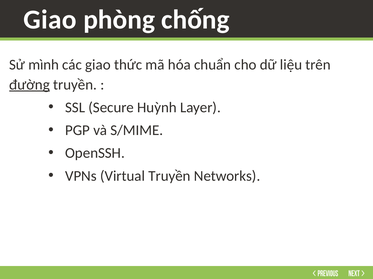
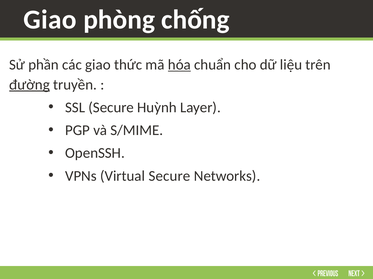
mình: mình -> phần (44, 65)
hóa underline: none -> present (179, 65)
Virtual Truyền: Truyền -> Secure (169, 176)
